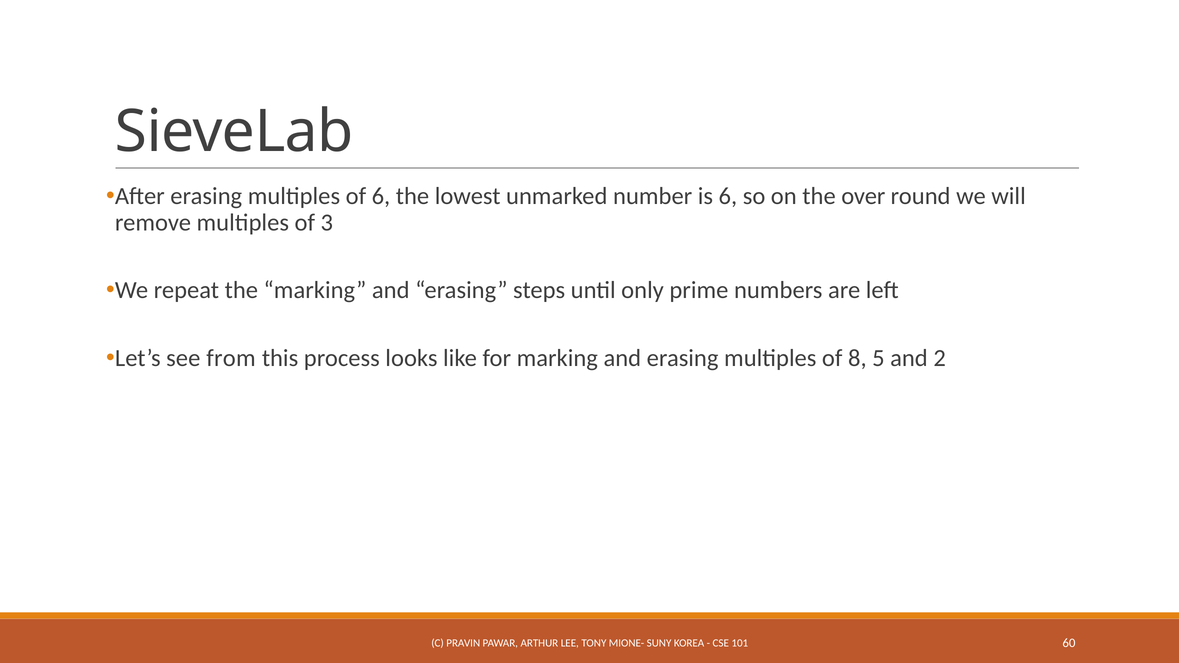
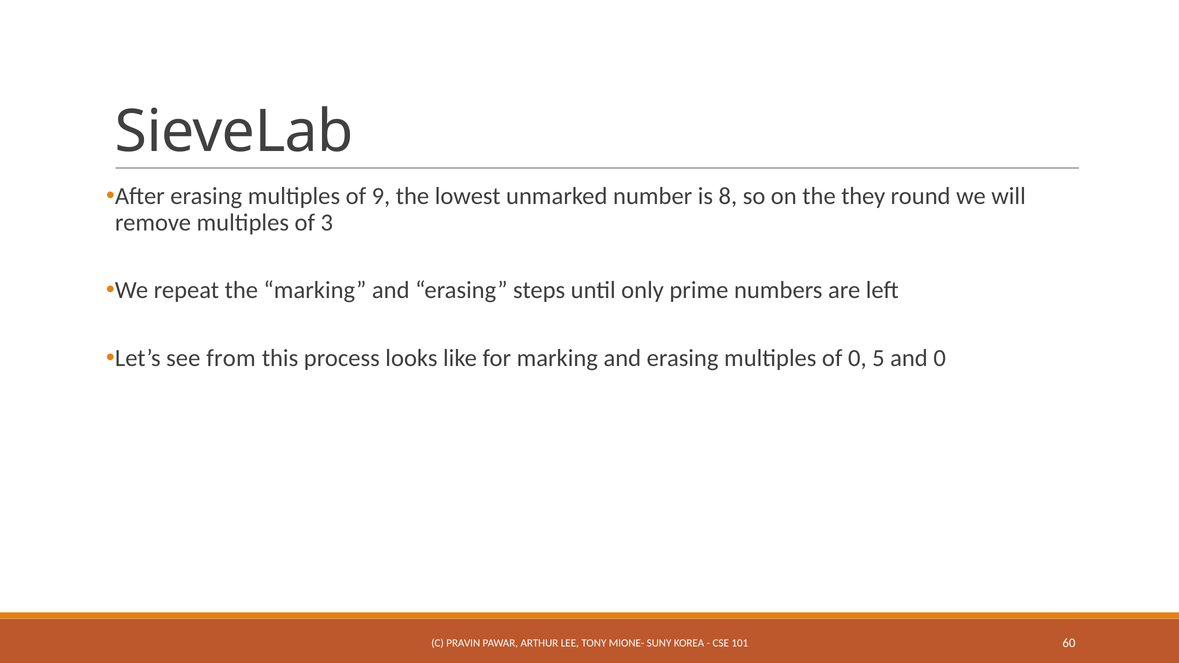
of 6: 6 -> 9 (381, 196)
is 6: 6 -> 8 (728, 196)
over: over -> they (863, 196)
of 8: 8 -> 0 (857, 358)
and 2: 2 -> 0 (940, 358)
